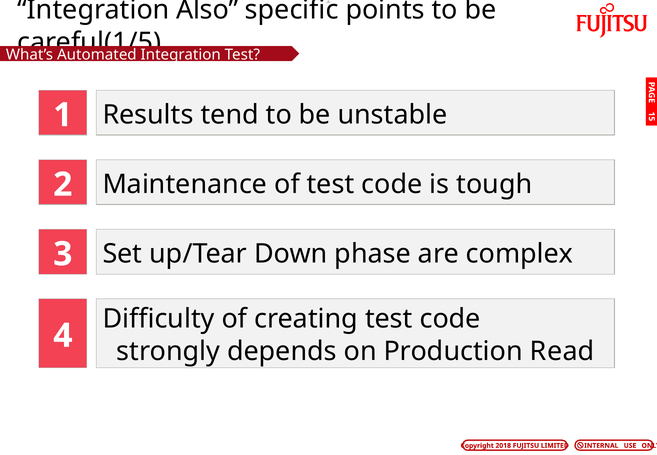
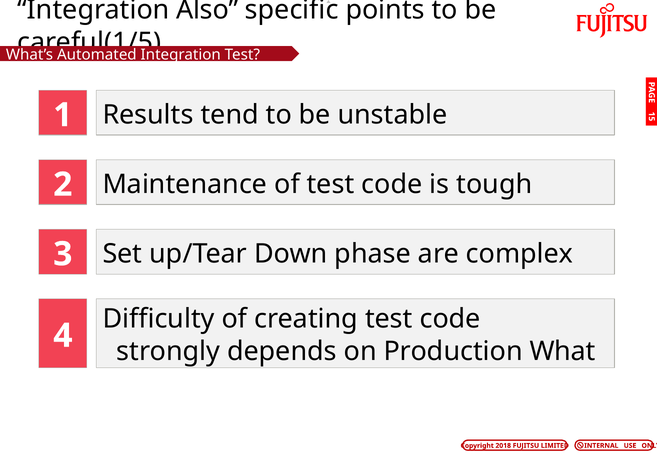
Read: Read -> What (563, 351)
